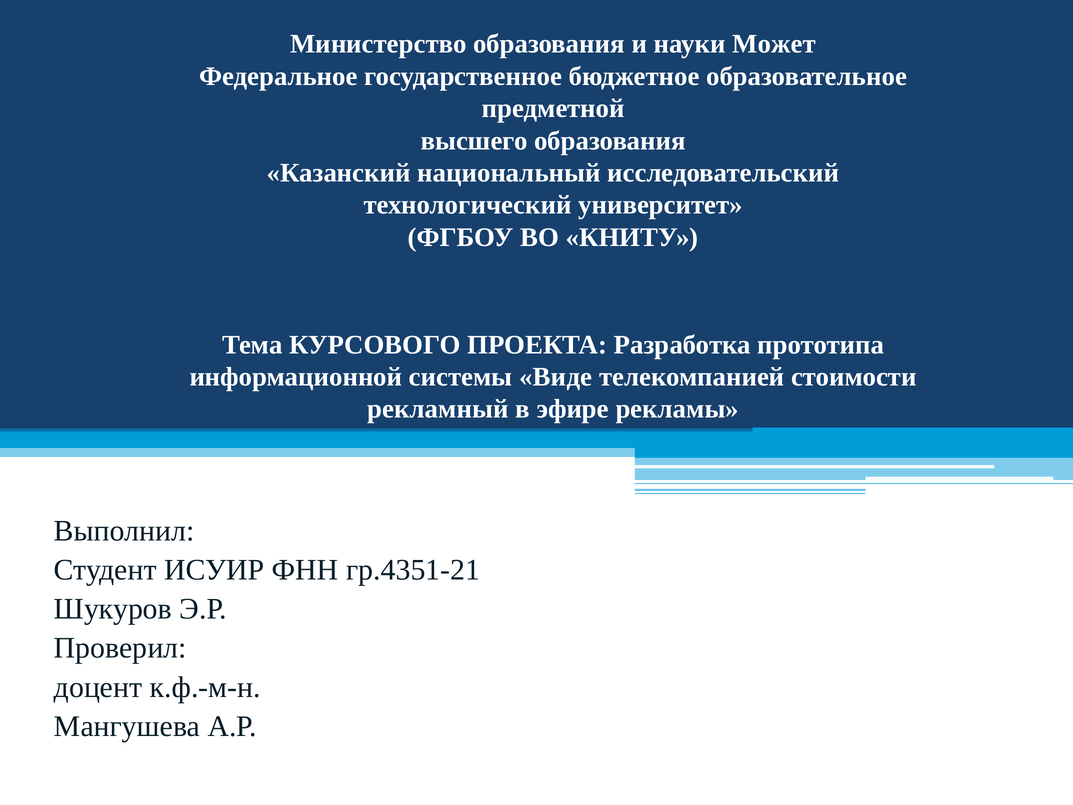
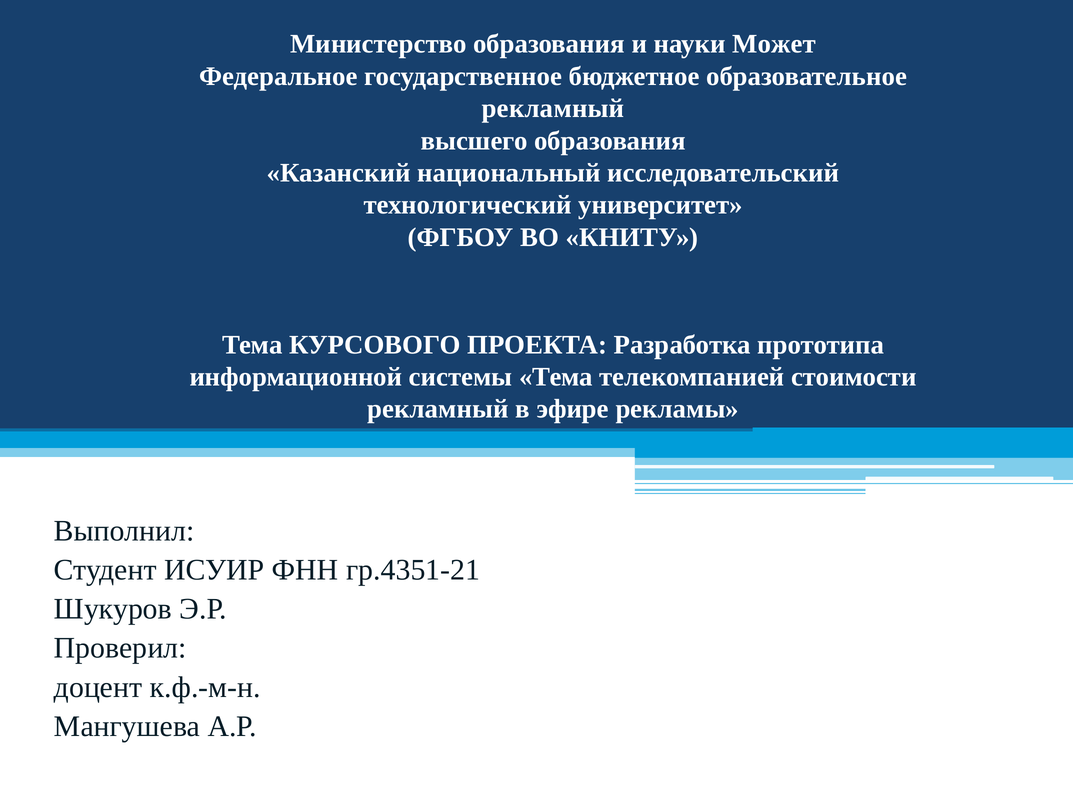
предметной: предметной -> рекламный (553, 109)
системы Виде: Виде -> Тема (556, 377)
